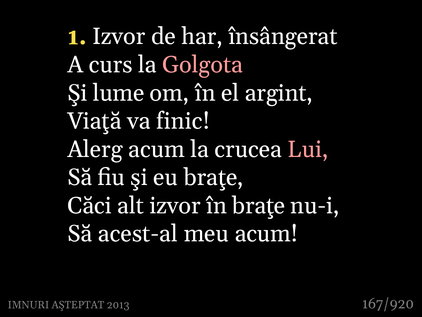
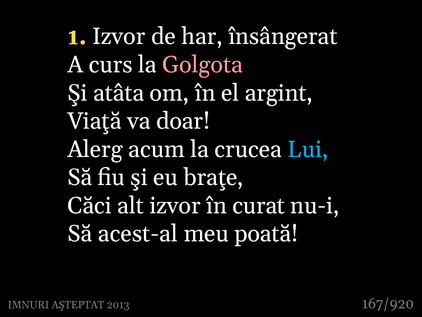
lume: lume -> atâta (119, 93)
finic: finic -> doar (183, 121)
Lui colour: pink -> light blue (308, 149)
în braţe: braţe -> curat (259, 205)
meu acum: acum -> poată (267, 233)
